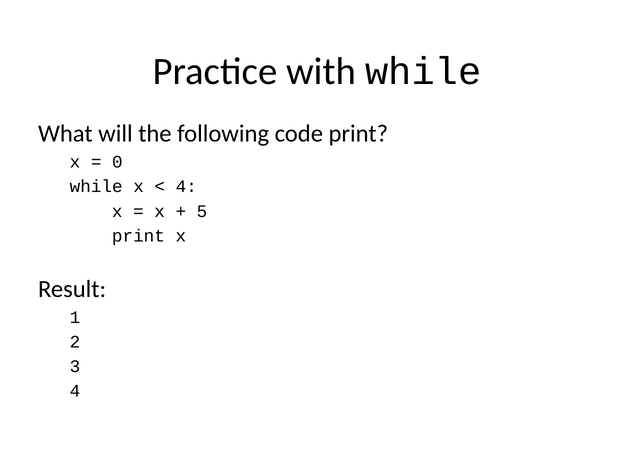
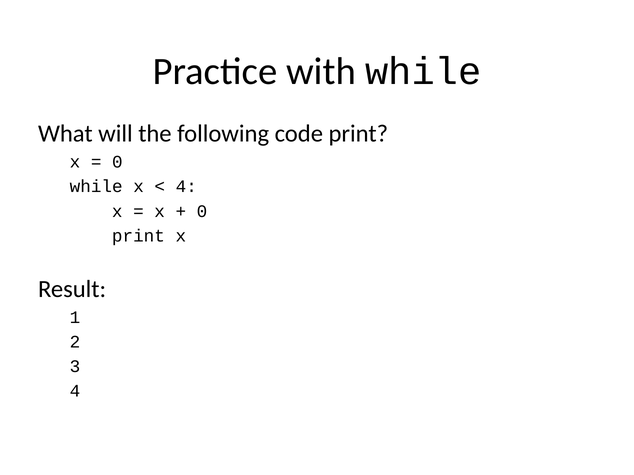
5: 5 -> 0 (202, 212)
